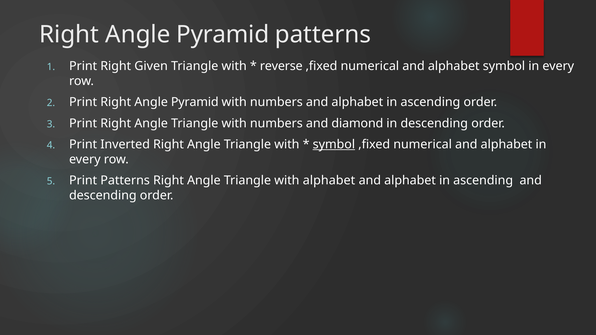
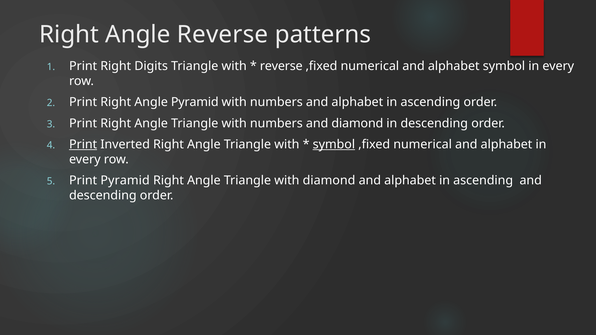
Pyramid: Pyramid -> Reverse (223, 35)
Given: Given -> Digits (151, 66)
Print underline: none -> present (83, 144)
Print Patterns: Patterns -> Pyramid (125, 181)
with alphabet: alphabet -> diamond (329, 181)
